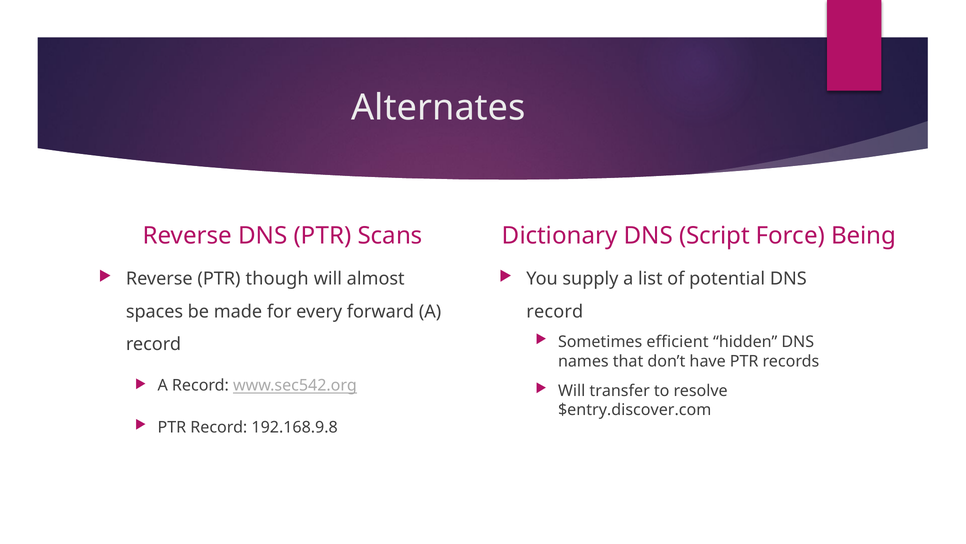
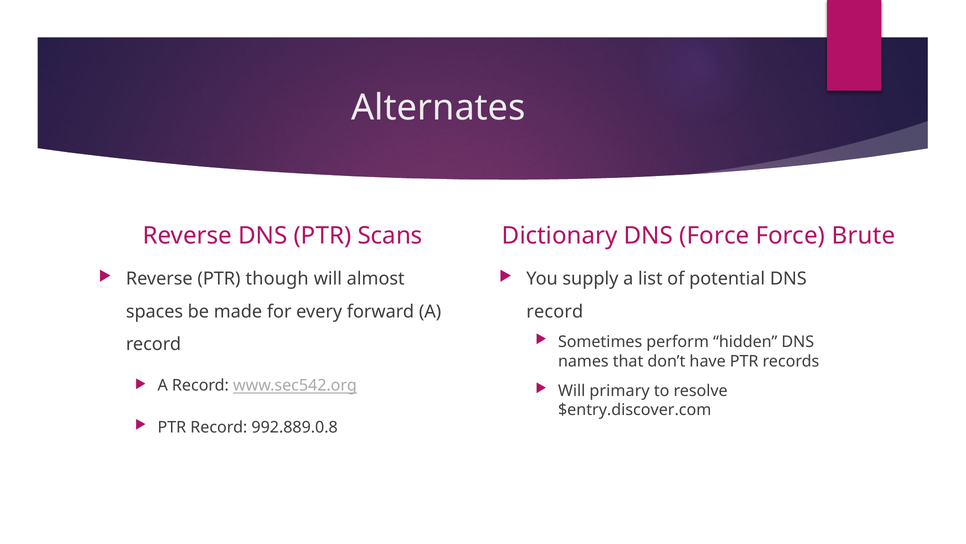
DNS Script: Script -> Force (714, 235)
Being: Being -> Brute (864, 235)
efficient: efficient -> perform (678, 342)
transfer: transfer -> primary (620, 390)
192.168.9.8: 192.168.9.8 -> 992.889.0.8 (295, 427)
